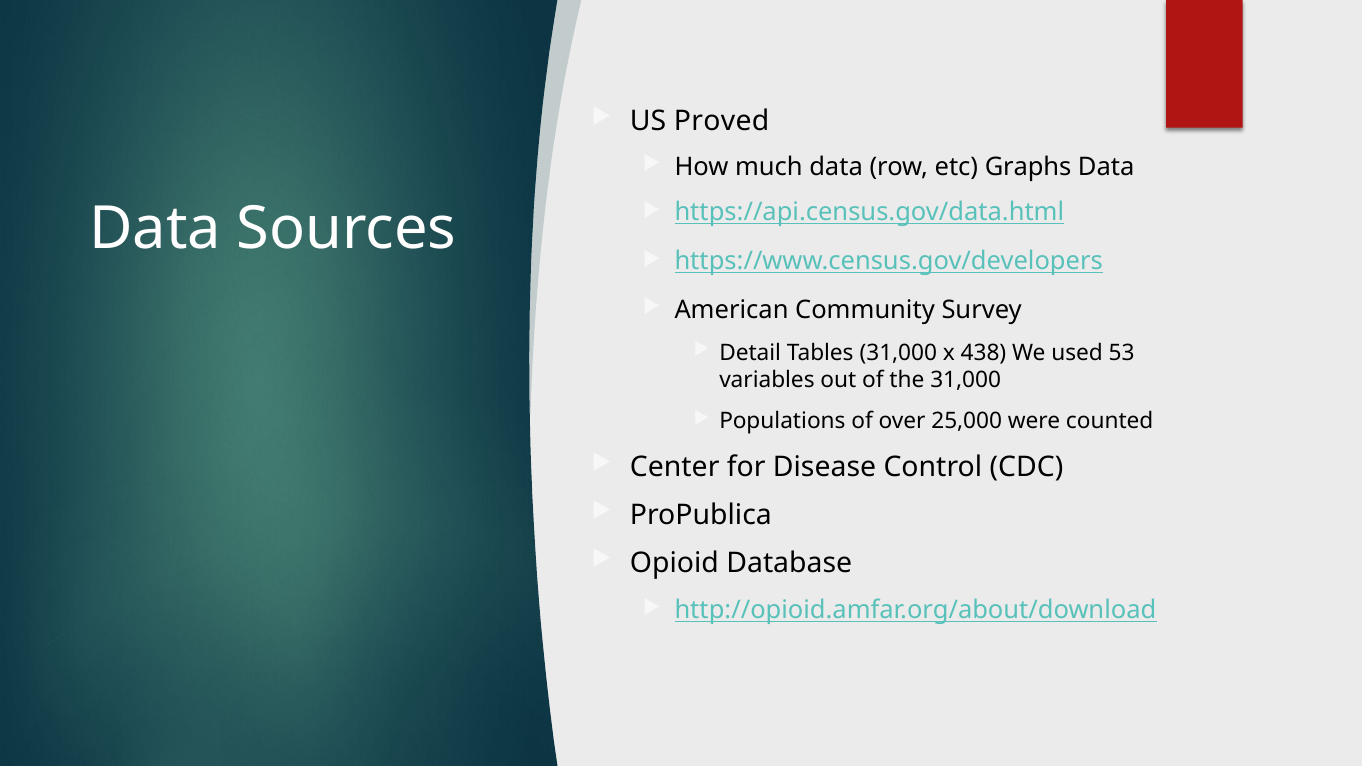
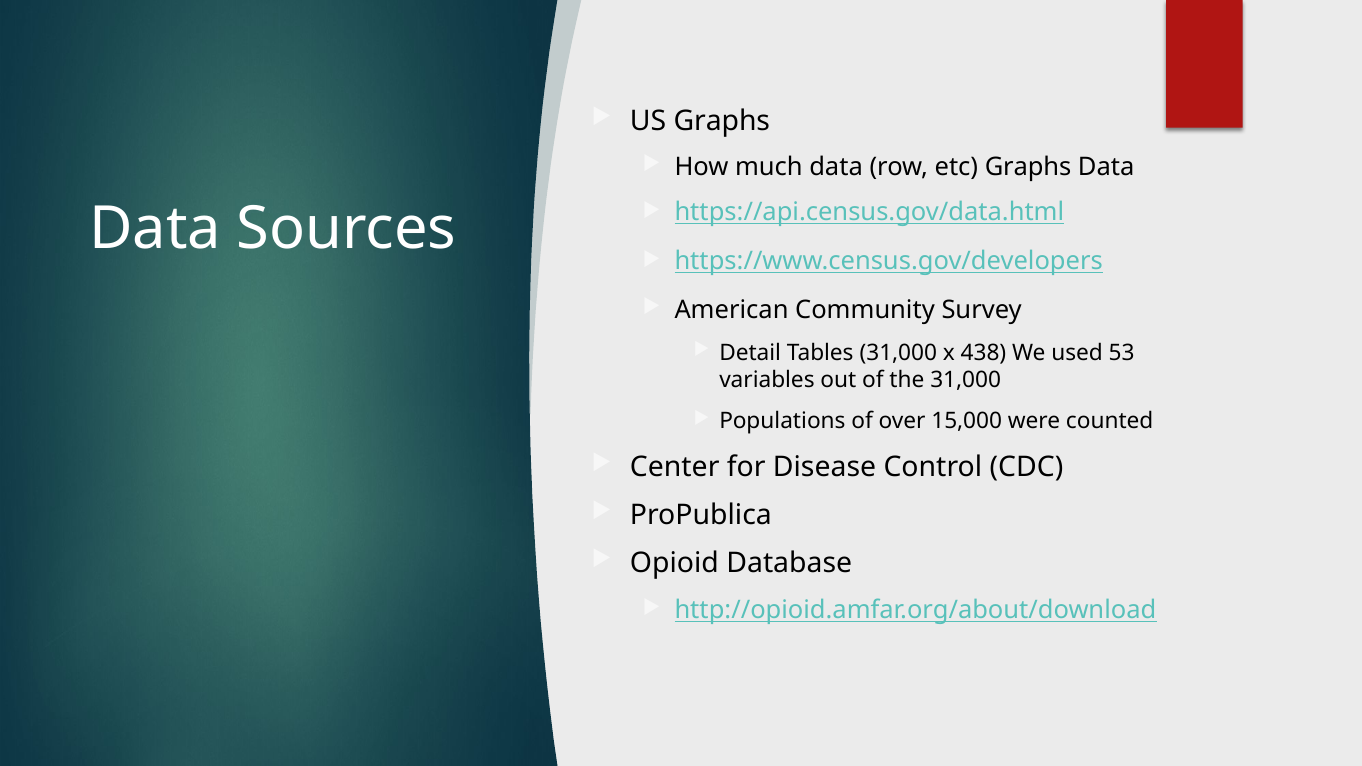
US Proved: Proved -> Graphs (722, 121)
25,000: 25,000 -> 15,000 (967, 422)
